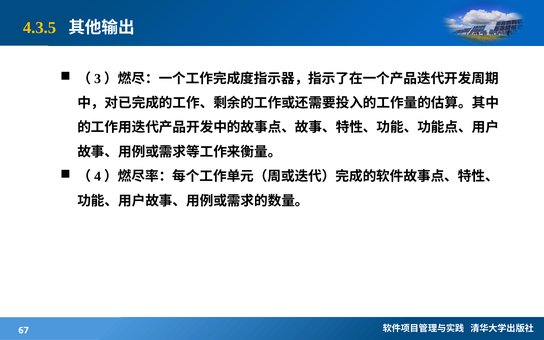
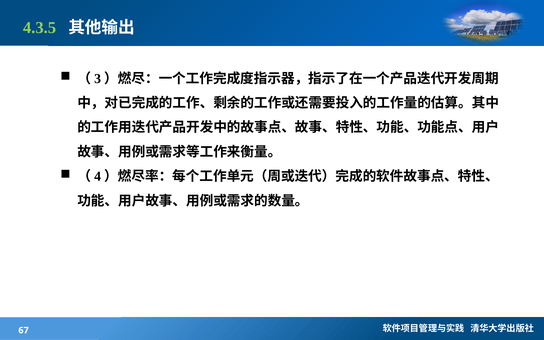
4.3.5 colour: yellow -> light green (40, 28)
